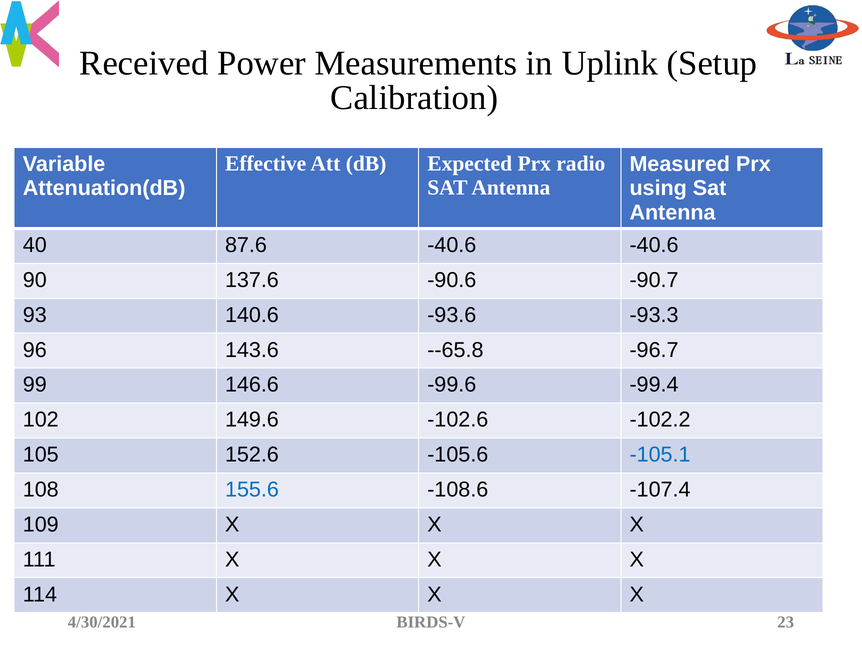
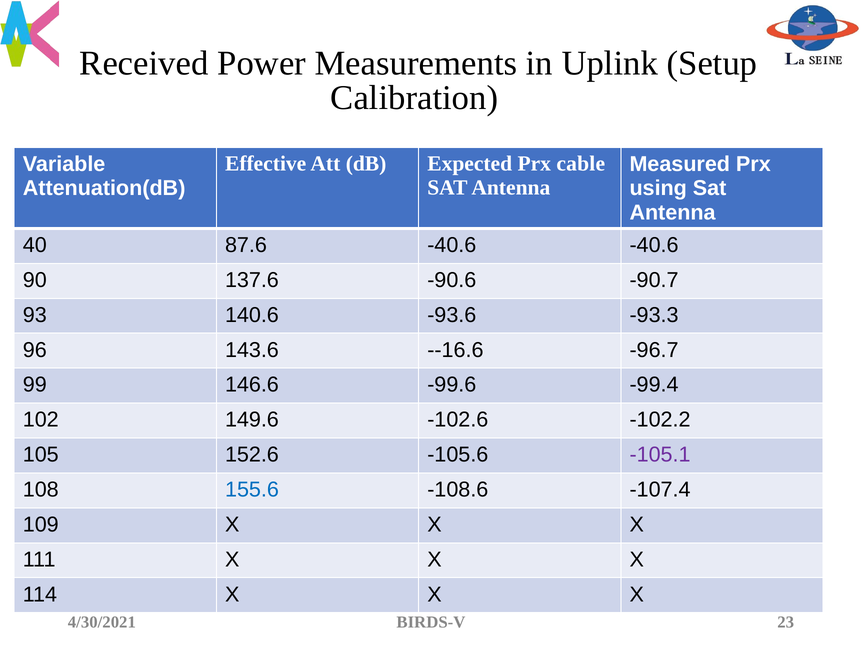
radio: radio -> cable (581, 164)
--65.8: --65.8 -> --16.6 (455, 350)
-105.1 colour: blue -> purple (660, 455)
